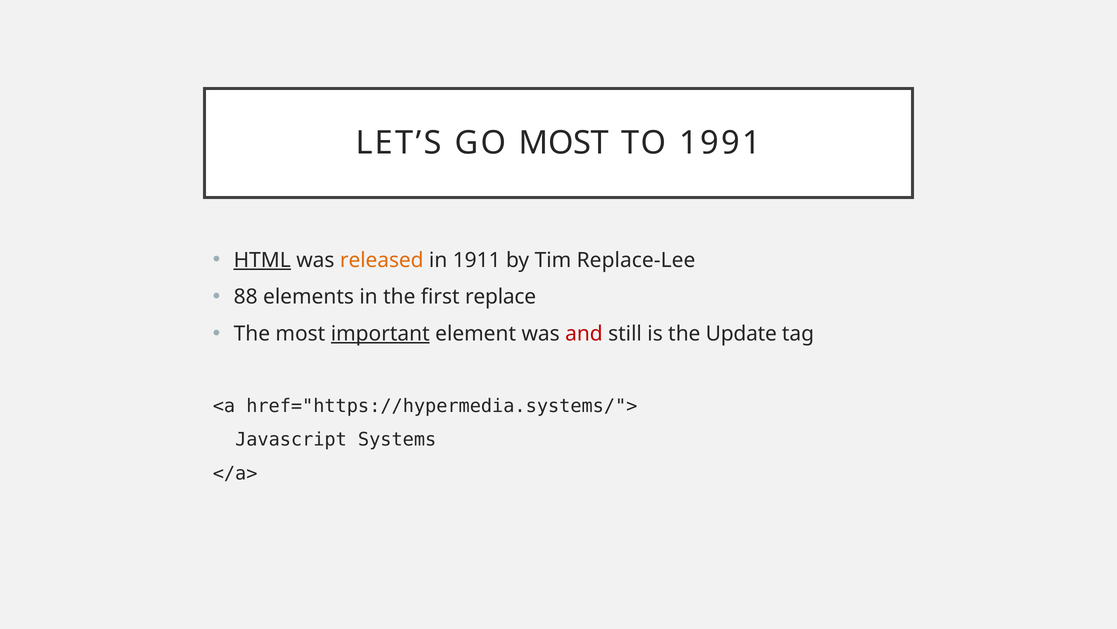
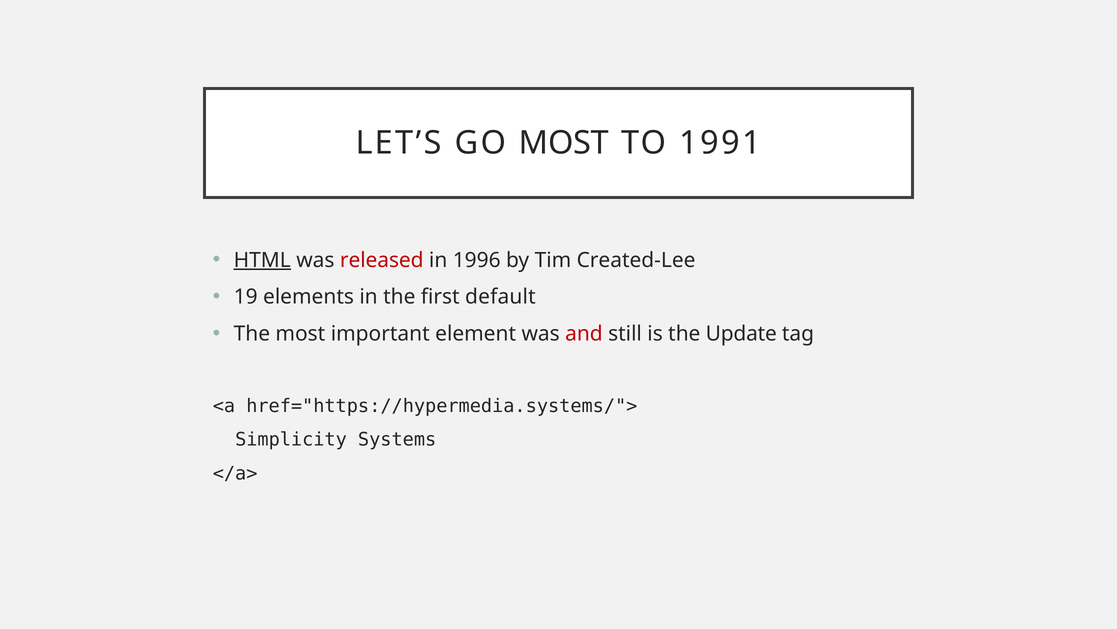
released colour: orange -> red (382, 260)
1911: 1911 -> 1996 (477, 260)
Replace-Lee: Replace-Lee -> Created-Lee (636, 260)
88: 88 -> 19 (246, 297)
replace: replace -> default (500, 297)
important underline: present -> none (380, 333)
Javascript: Javascript -> Simplicity (291, 439)
